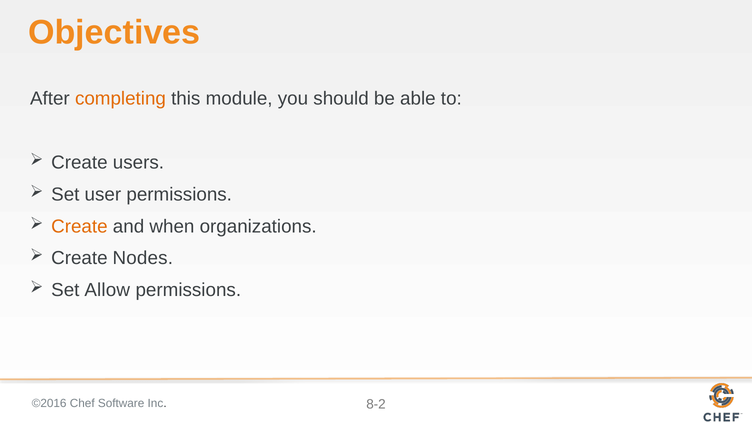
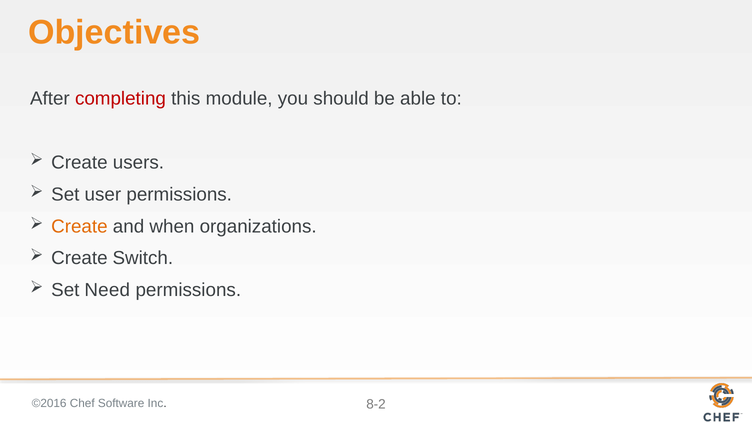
completing colour: orange -> red (120, 98)
Nodes: Nodes -> Switch (143, 258)
Allow: Allow -> Need (107, 290)
